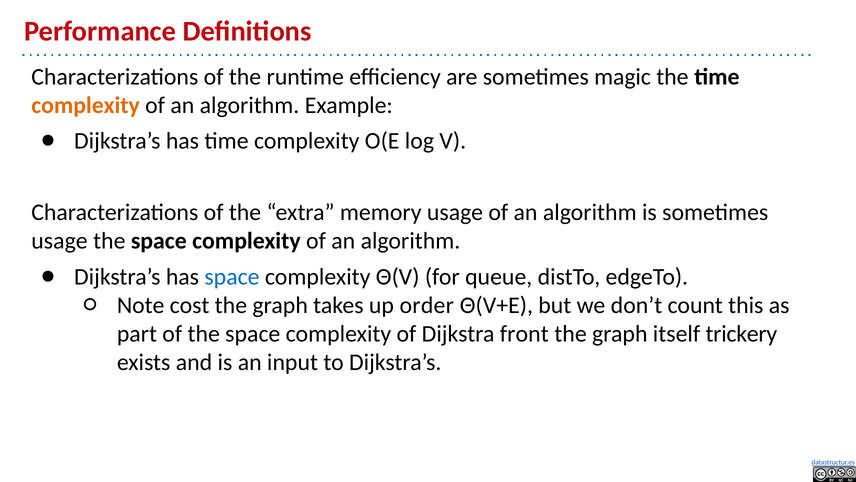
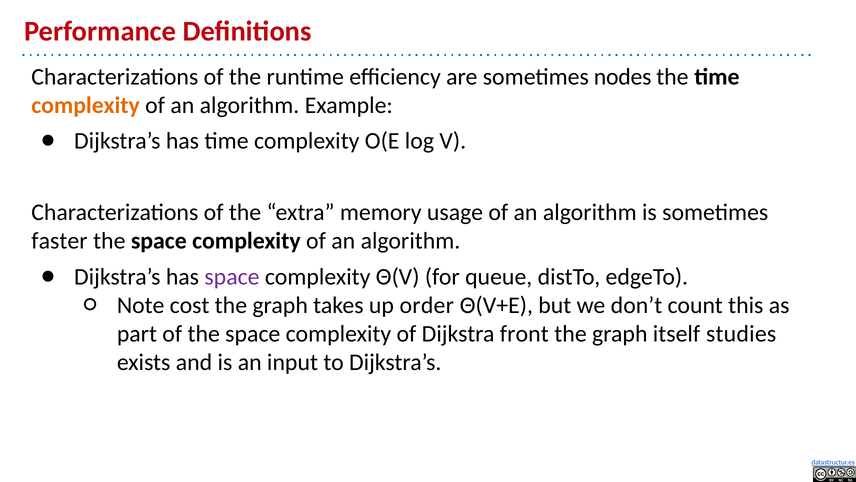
magic: magic -> nodes (623, 77)
usage: usage -> faster (59, 241)
space colour: blue -> purple (232, 276)
trickery: trickery -> studies (741, 334)
